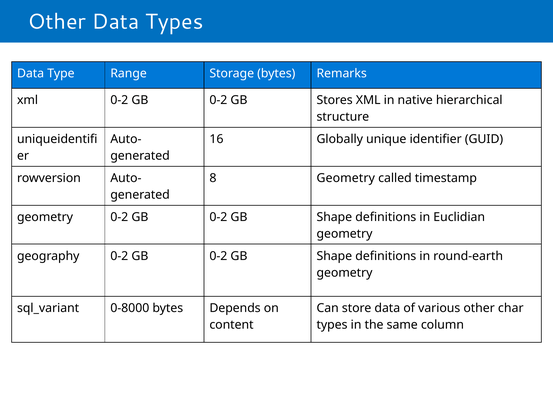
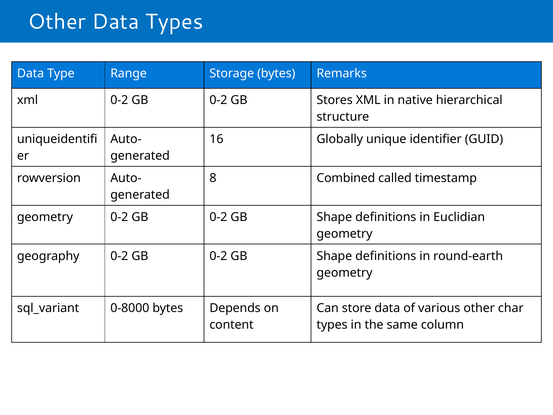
8 Geometry: Geometry -> Combined (346, 178)
